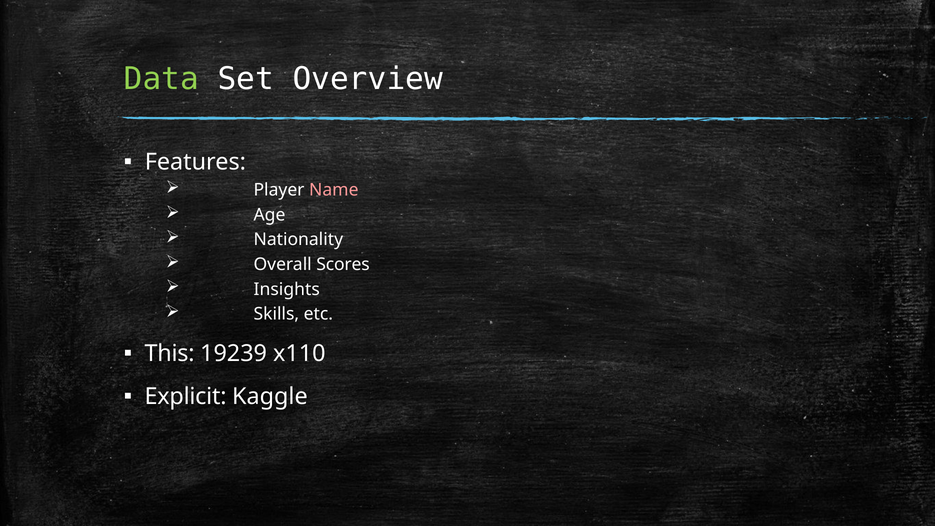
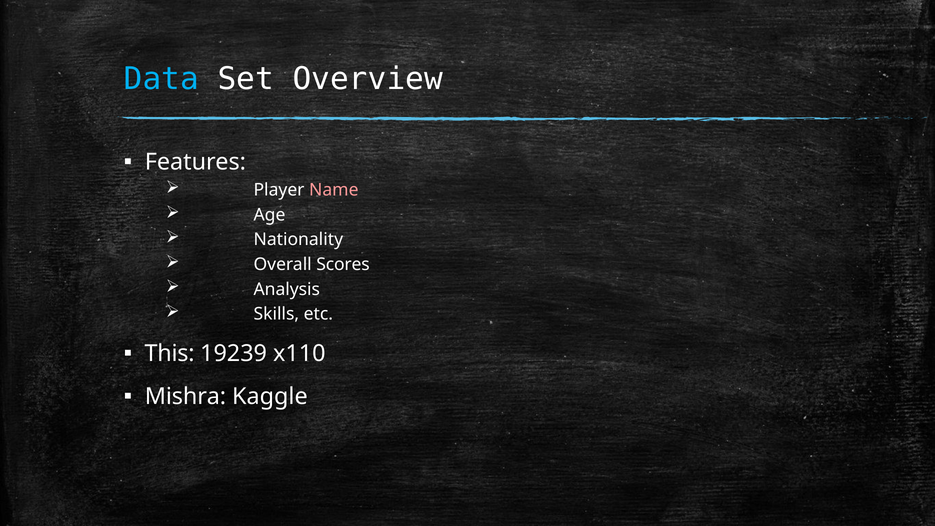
Data colour: light green -> light blue (161, 79)
Insights: Insights -> Analysis (287, 289)
Explicit: Explicit -> Mishra (185, 396)
